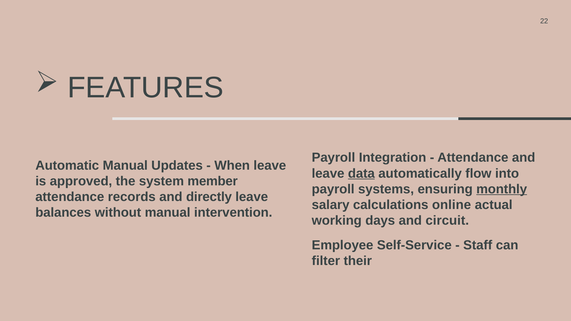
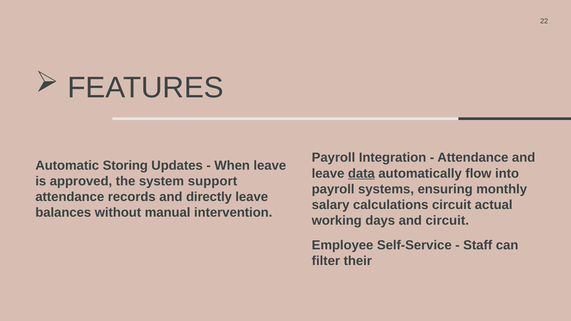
Automatic Manual: Manual -> Storing (125, 166)
member: member -> support (212, 181)
monthly underline: present -> none (502, 189)
calculations online: online -> circuit (452, 205)
